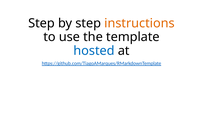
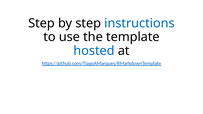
instructions colour: orange -> blue (139, 23)
